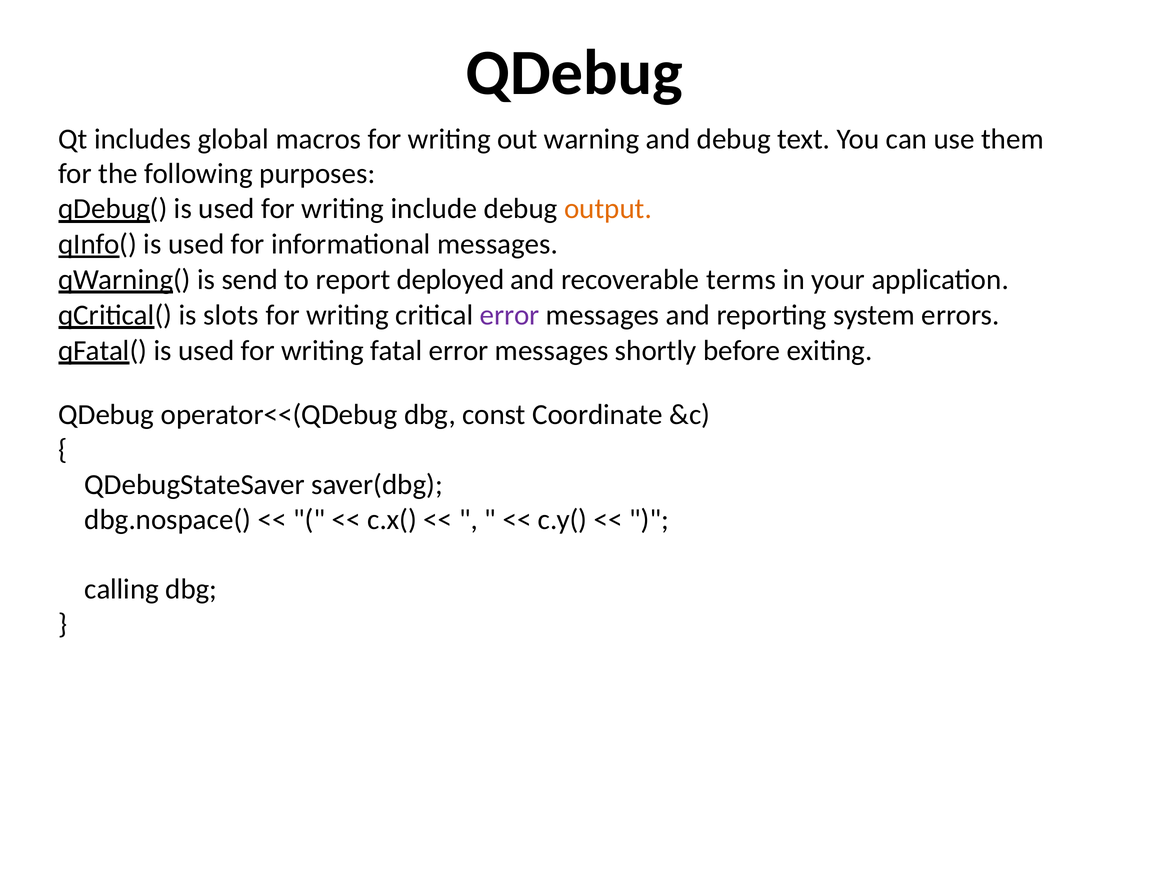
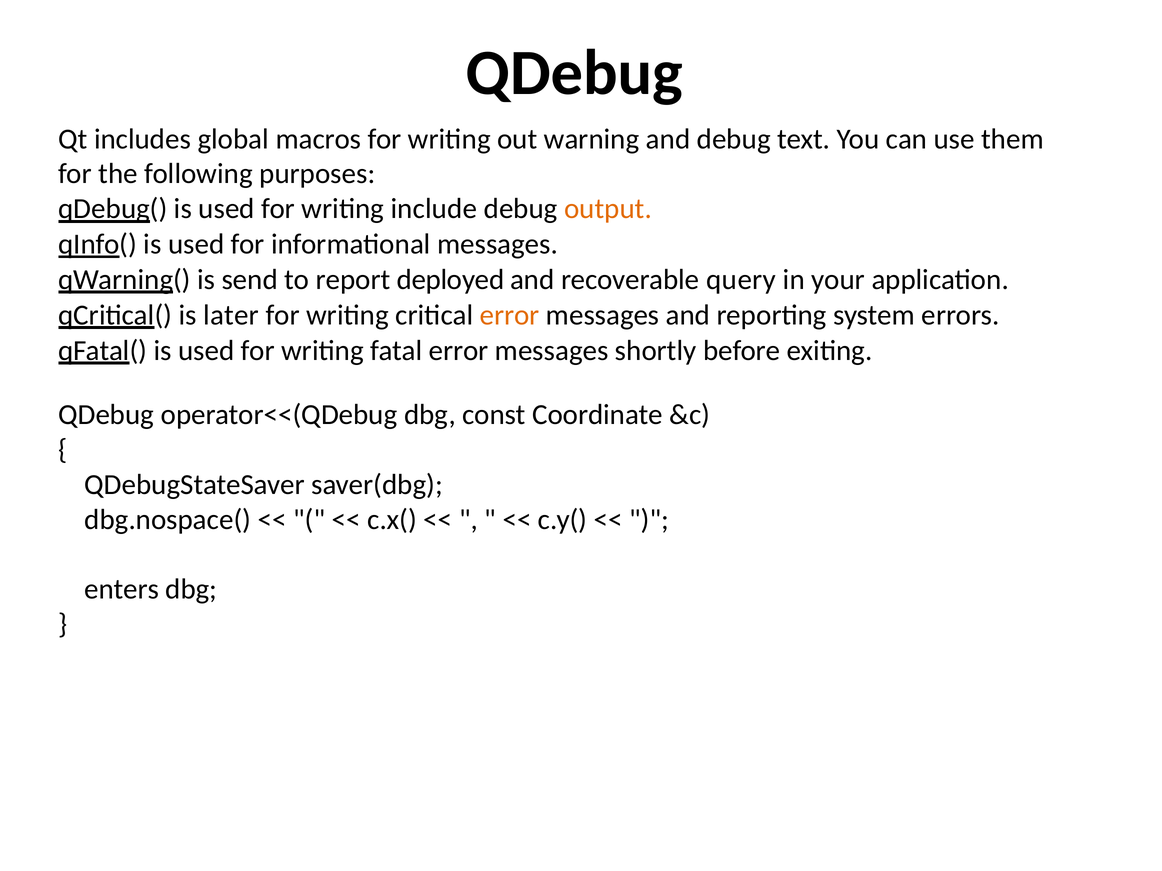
terms: terms -> query (741, 280)
slots: slots -> later (231, 315)
error colour: purple -> orange (510, 315)
calling: calling -> enters (122, 589)
